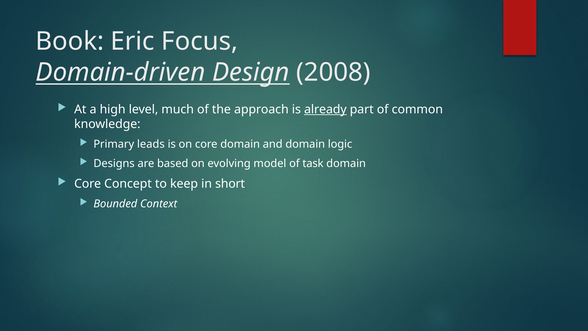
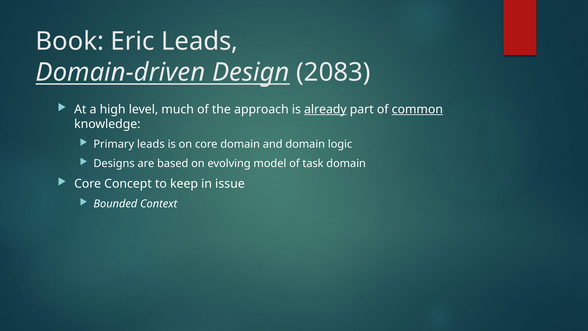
Eric Focus: Focus -> Leads (200, 41)
2008: 2008 -> 2083 (333, 72)
common underline: none -> present (417, 109)
short: short -> issue (230, 184)
